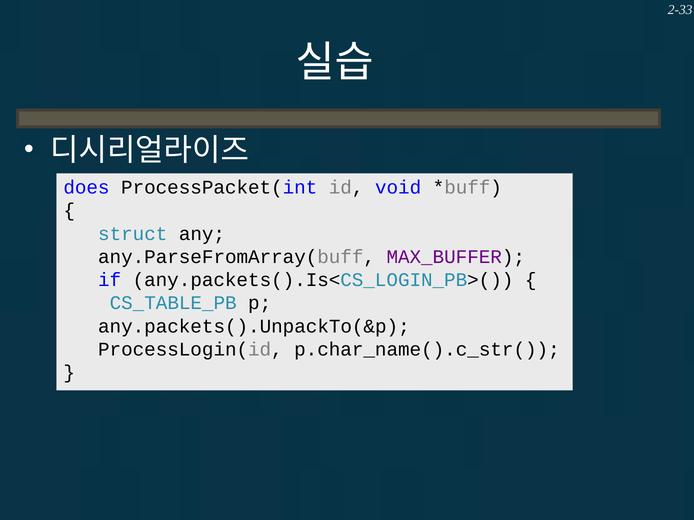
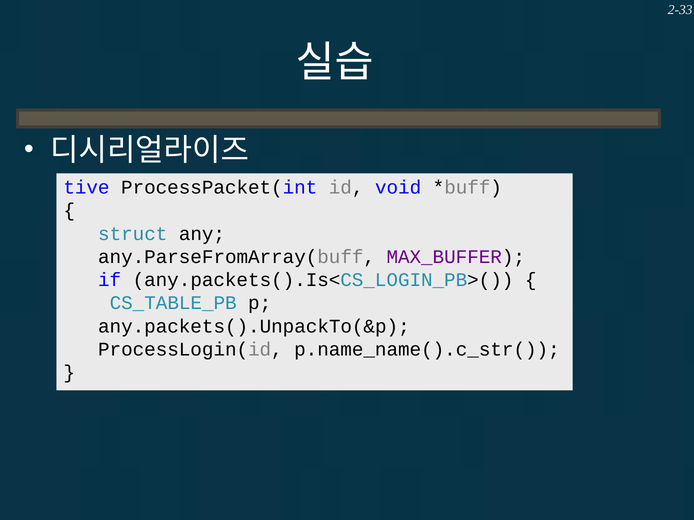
does: does -> tive (86, 188)
p.char_name().c_str(: p.char_name().c_str( -> p.name_name().c_str( (427, 350)
